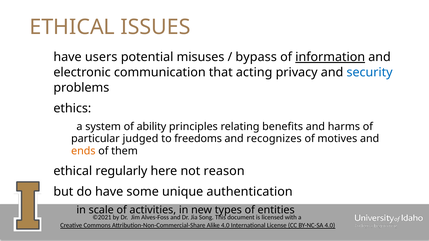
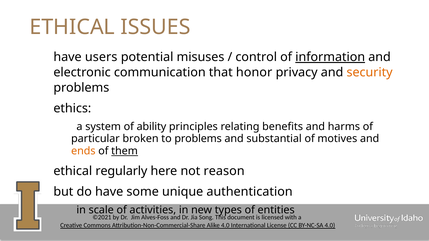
bypass: bypass -> control (256, 57)
acting: acting -> honor (254, 72)
security colour: blue -> orange (370, 72)
judged: judged -> broken (141, 139)
to freedoms: freedoms -> problems (198, 139)
recognizes: recognizes -> substantial (274, 139)
them underline: none -> present (125, 151)
